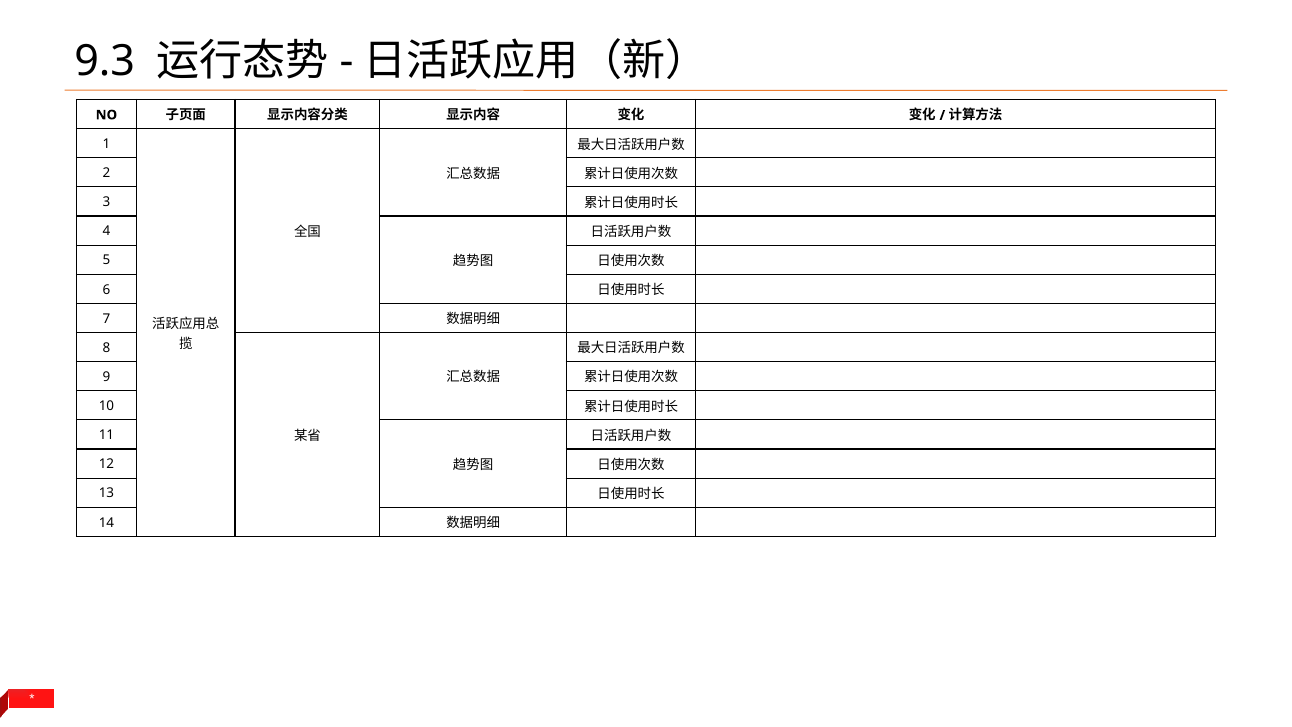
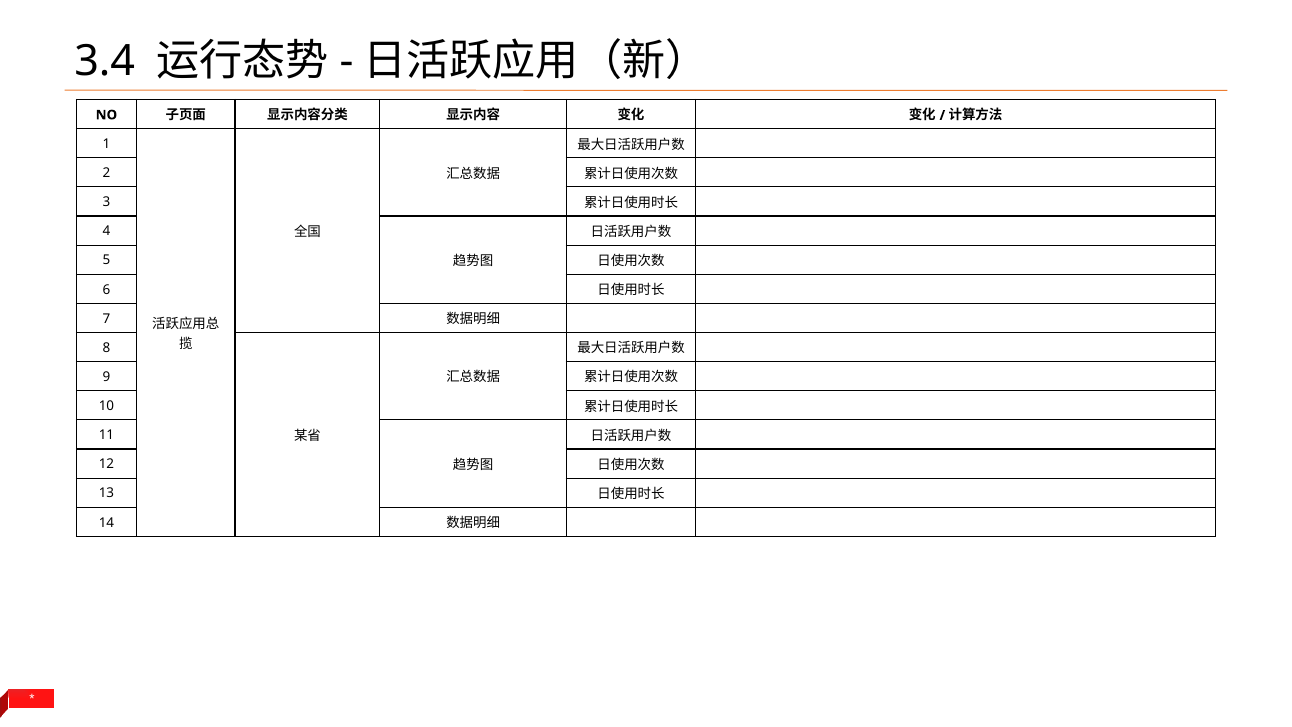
9.3: 9.3 -> 3.4 (105, 62)
